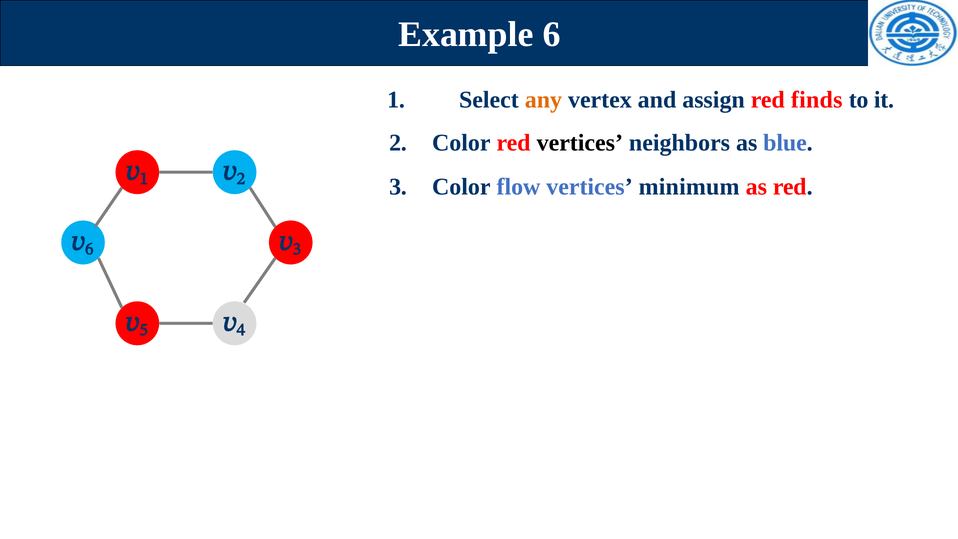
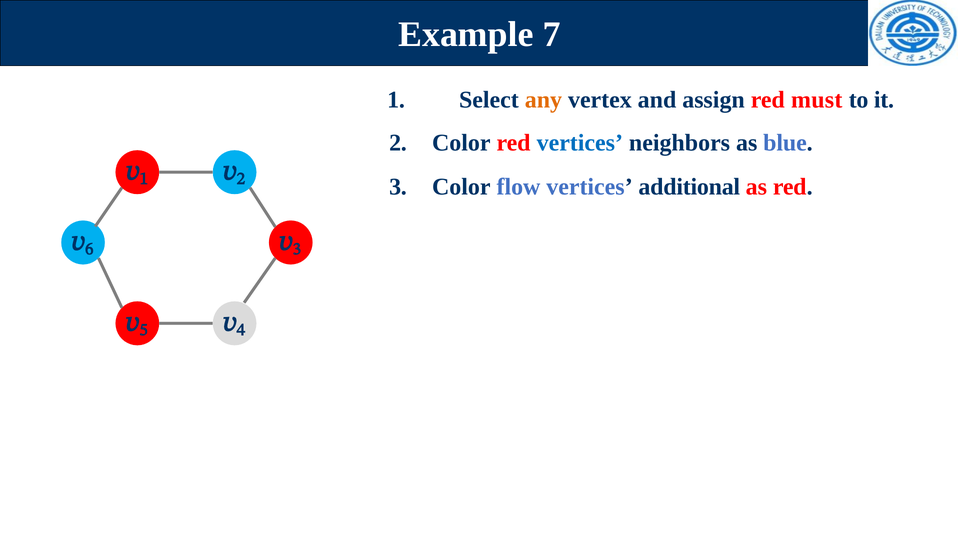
Example 6: 6 -> 7 (552, 35)
finds: finds -> must (817, 100)
vertices colour: black -> blue (580, 143)
minimum: minimum -> additional (689, 187)
